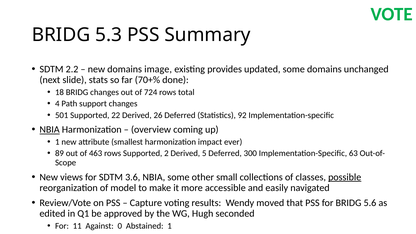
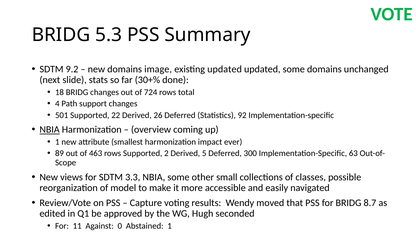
2.2: 2.2 -> 9.2 (72, 69)
existing provides: provides -> updated (225, 69)
70+%: 70+% -> 30+% (147, 80)
3.6: 3.6 -> 3.3 (133, 177)
possible underline: present -> none (345, 177)
5.6: 5.6 -> 8.7 (370, 203)
